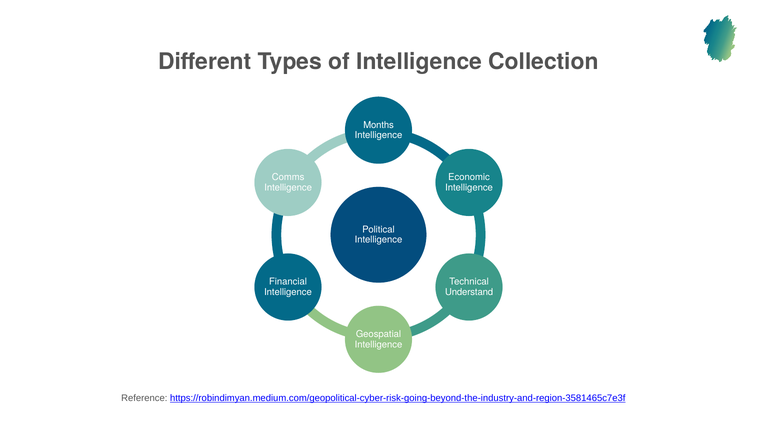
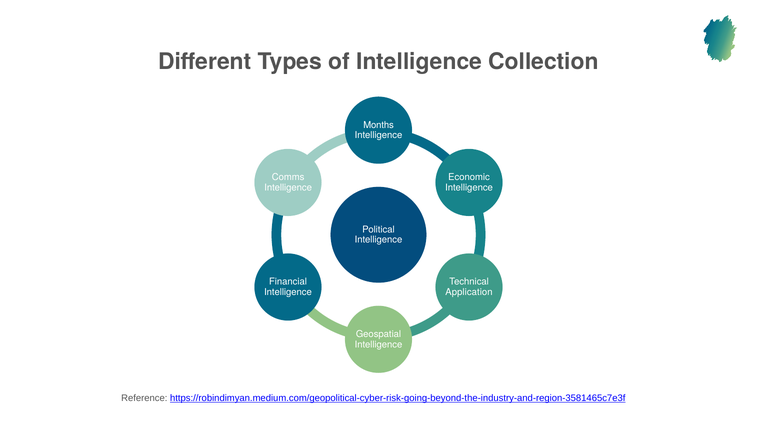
Understand: Understand -> Application (469, 292)
